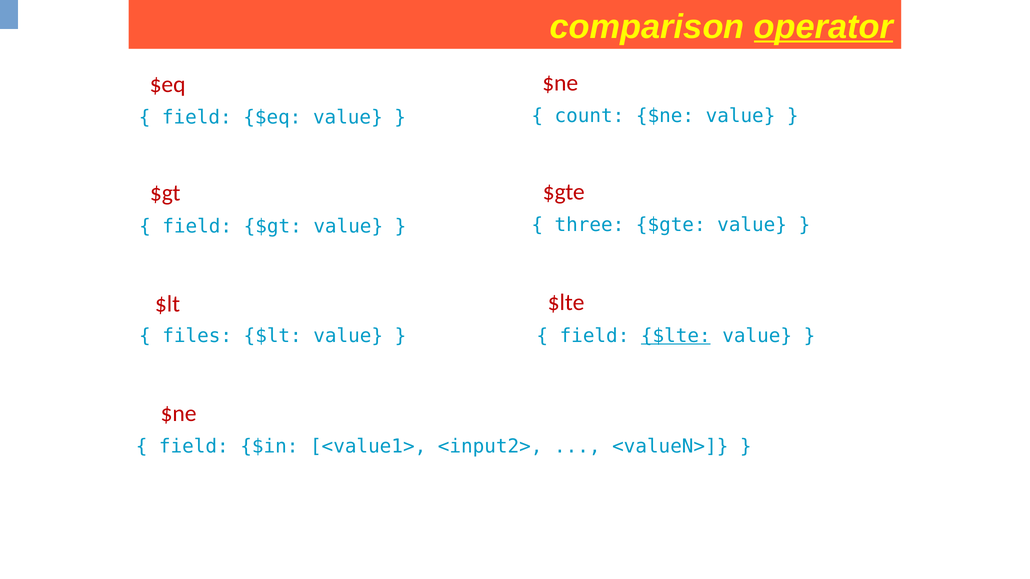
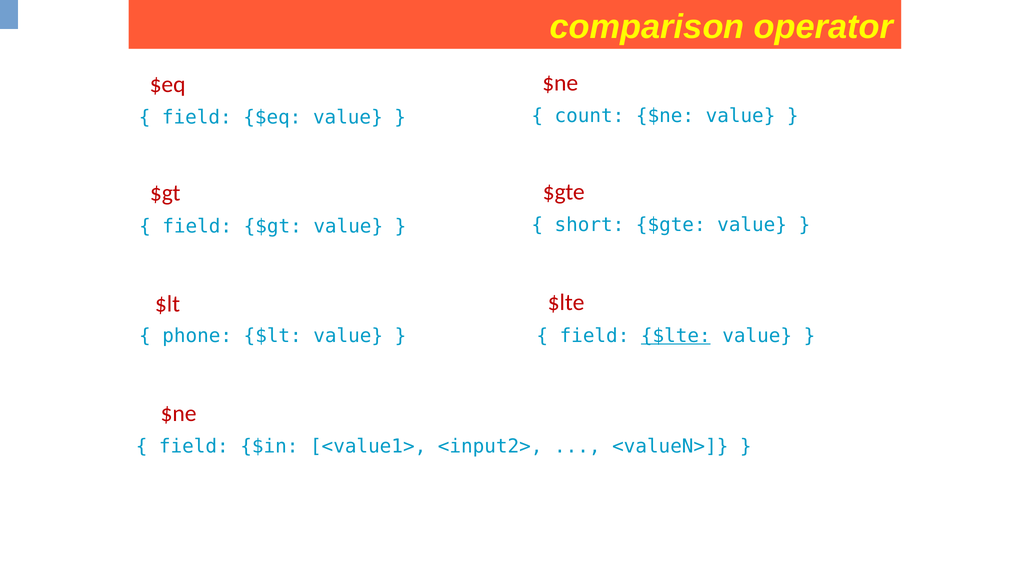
operator underline: present -> none (824, 27)
three: three -> short (589, 225)
files: files -> phone (197, 336)
